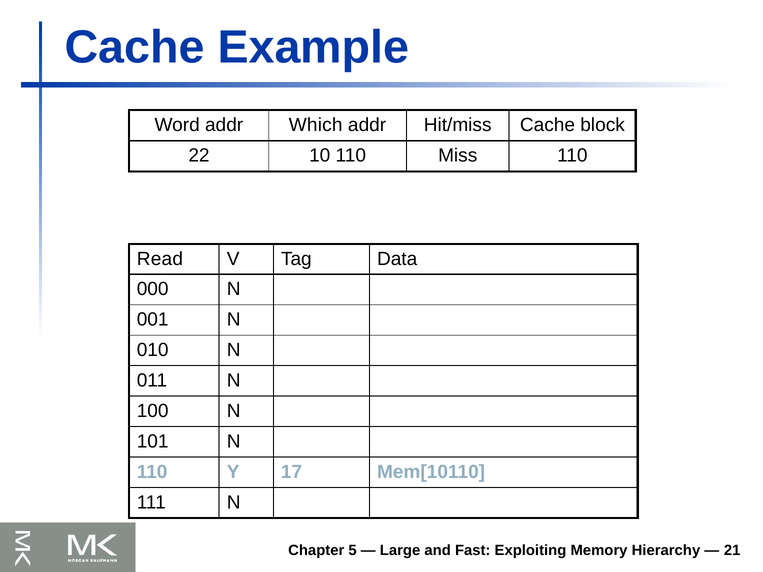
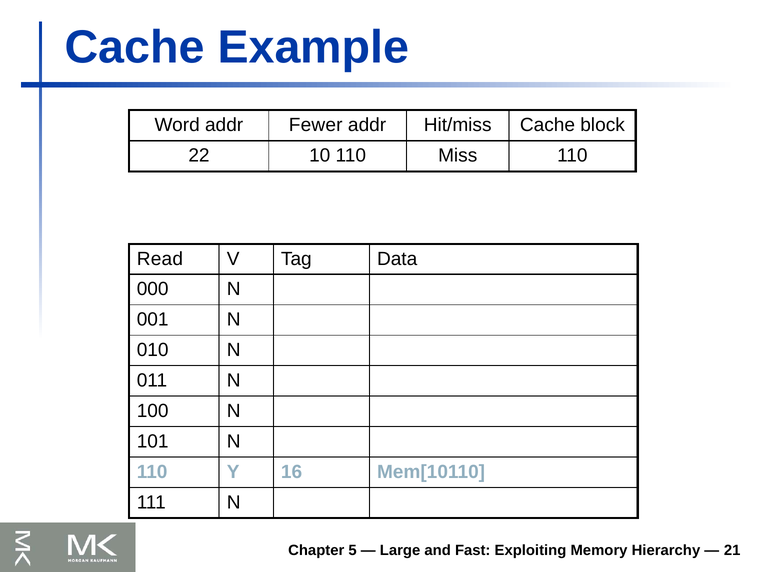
Which: Which -> Fewer (316, 125)
17: 17 -> 16 (292, 472)
